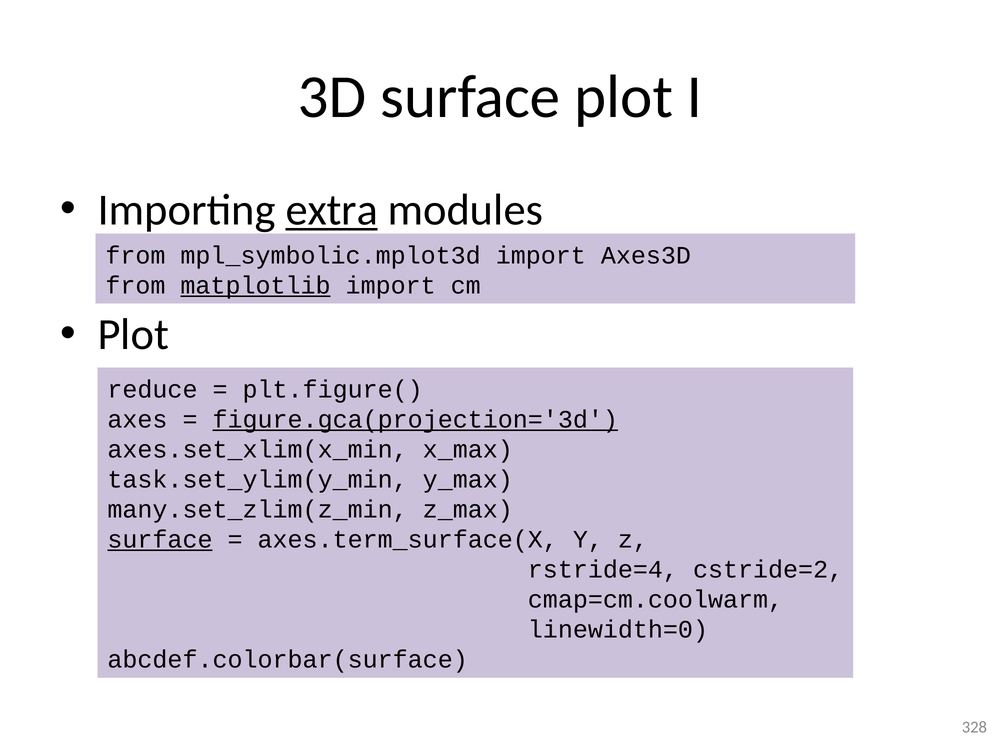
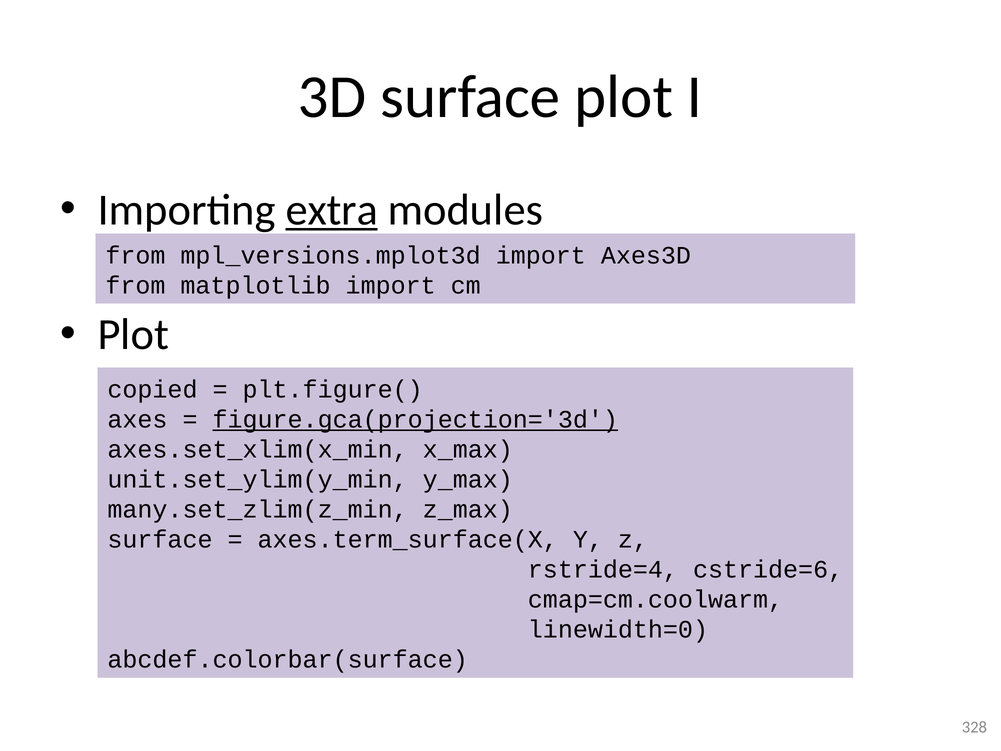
mpl_symbolic.mplot3d: mpl_symbolic.mplot3d -> mpl_versions.mplot3d (331, 255)
matplotlib underline: present -> none (256, 285)
reduce: reduce -> copied (152, 389)
task.set_ylim(y_min: task.set_ylim(y_min -> unit.set_ylim(y_min (258, 479)
surface underline: present -> none (160, 539)
cstride=2: cstride=2 -> cstride=6 (768, 569)
